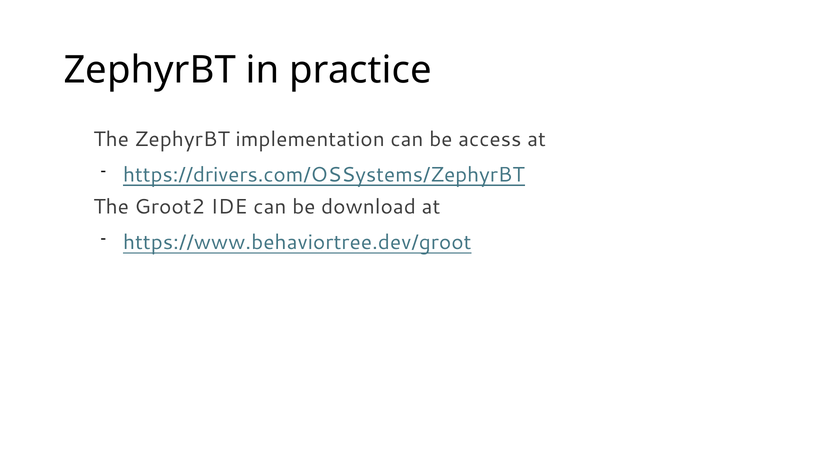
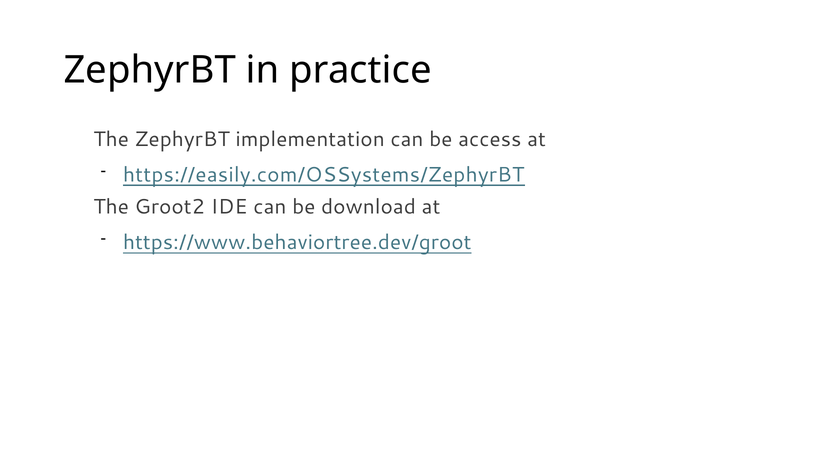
https://drivers.com/OSSystems/ZephyrBT: https://drivers.com/OSSystems/ZephyrBT -> https://easily.com/OSSystems/ZephyrBT (324, 175)
